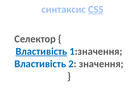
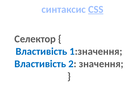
Властивість underline: present -> none (41, 51)
